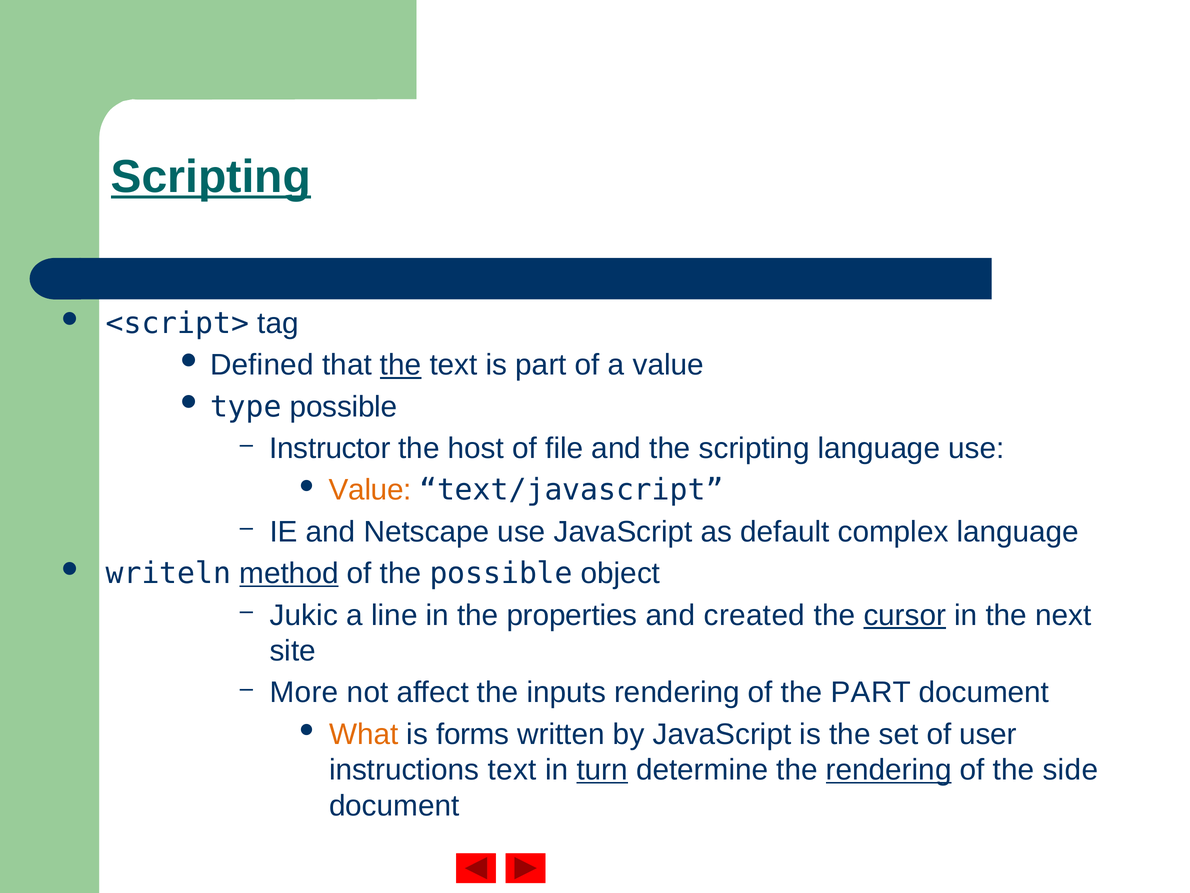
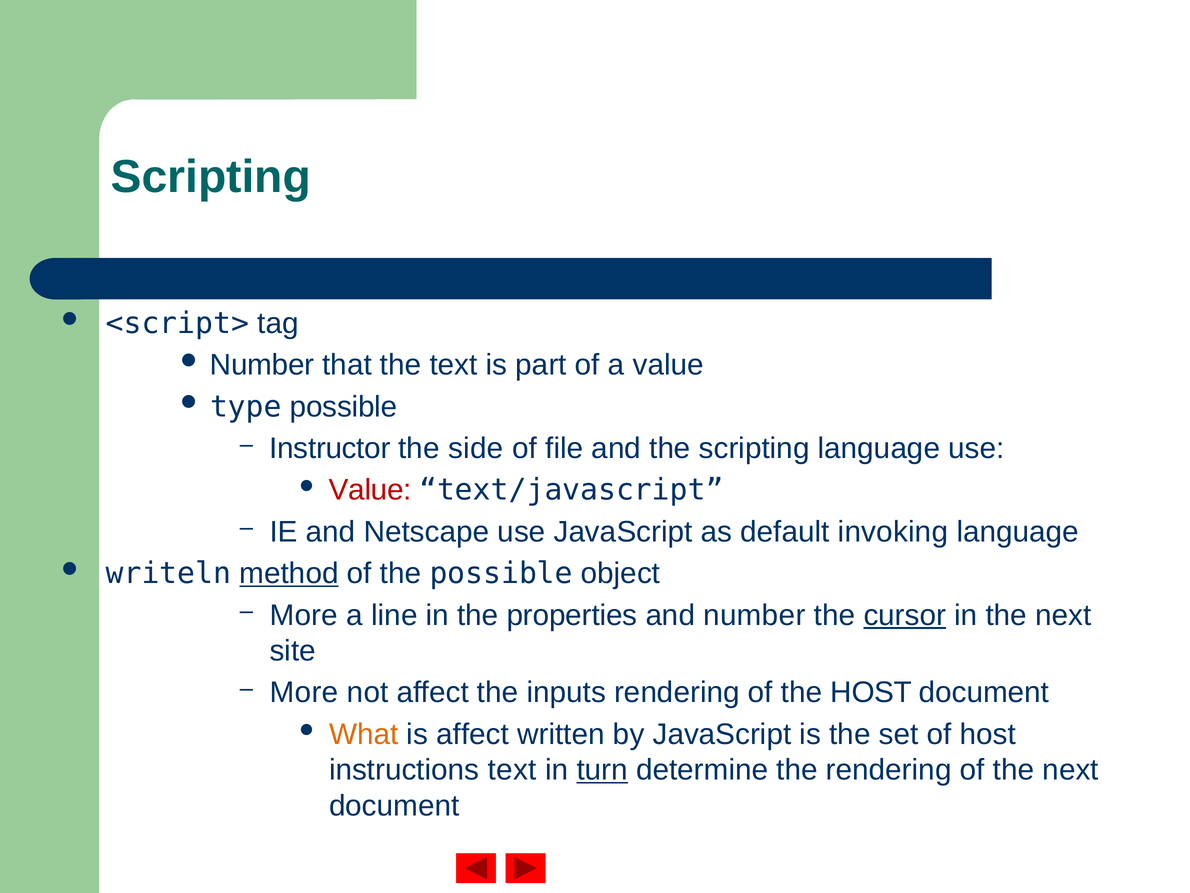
Scripting underline: present -> none (211, 177)
Defined: Defined -> Number (262, 365)
the underline: present -> none (401, 365)
host: host -> side (476, 448)
Value colour: orange -> red (370, 490)
complex: complex -> invoking (893, 532)
Jukic: Jukic -> More (304, 615)
and created: created -> number (754, 615)
the PART: PART -> HOST (871, 692)
is forms: forms -> affect (473, 734)
of user: user -> host (988, 734)
rendering underline: present -> none (889, 770)
of the side: side -> next (1071, 770)
